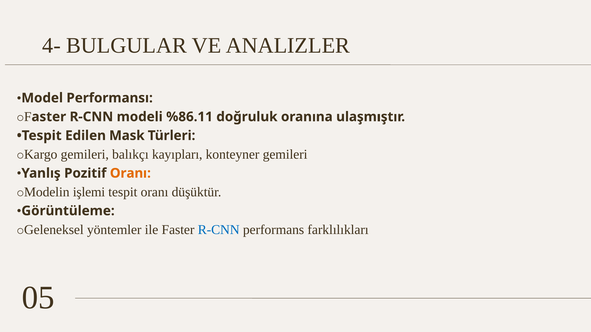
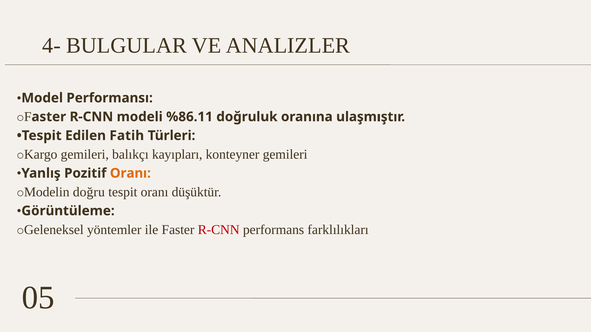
Mask: Mask -> Fatih (127, 136)
işlemi: işlemi -> doğru (89, 192)
R-CNN colour: blue -> red (219, 230)
